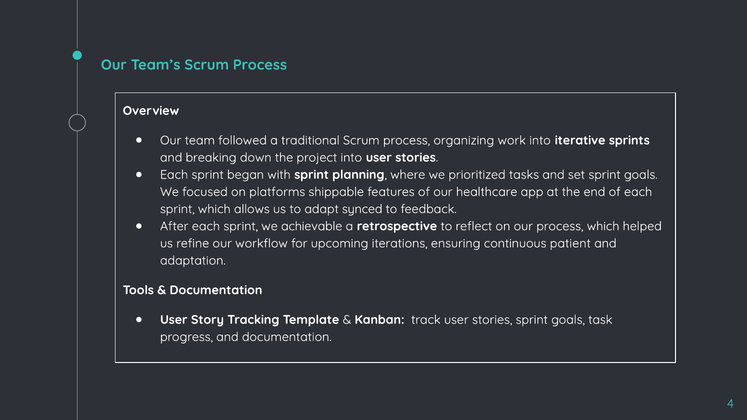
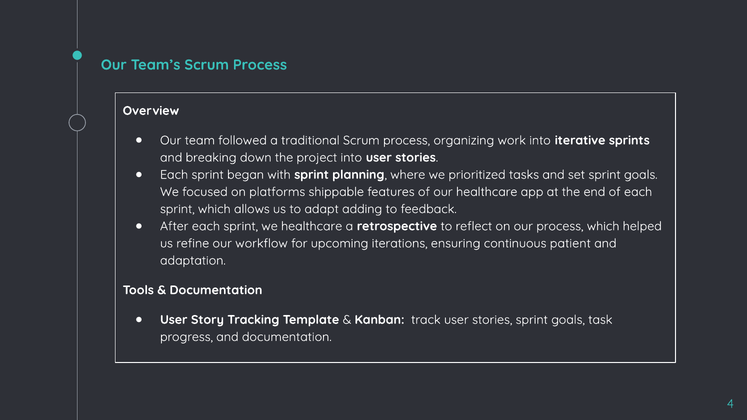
synced: synced -> adding (362, 209)
we achievable: achievable -> healthcare (312, 226)
